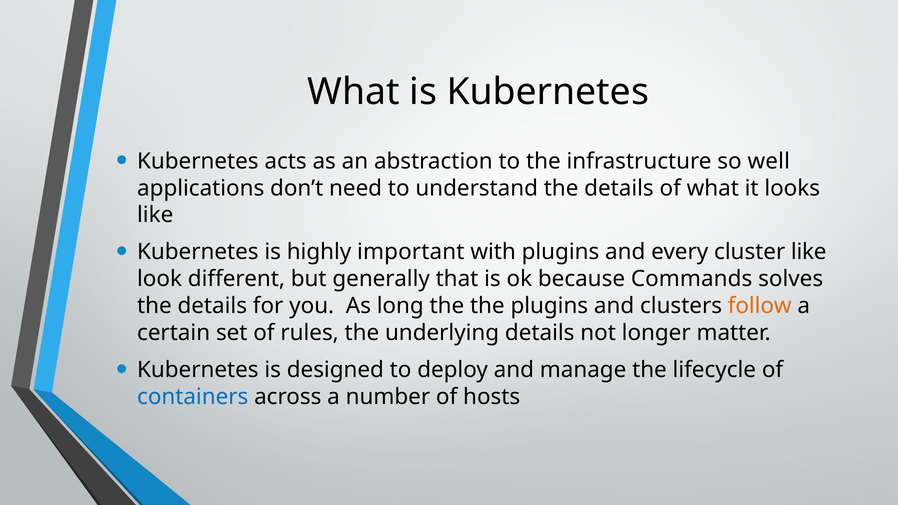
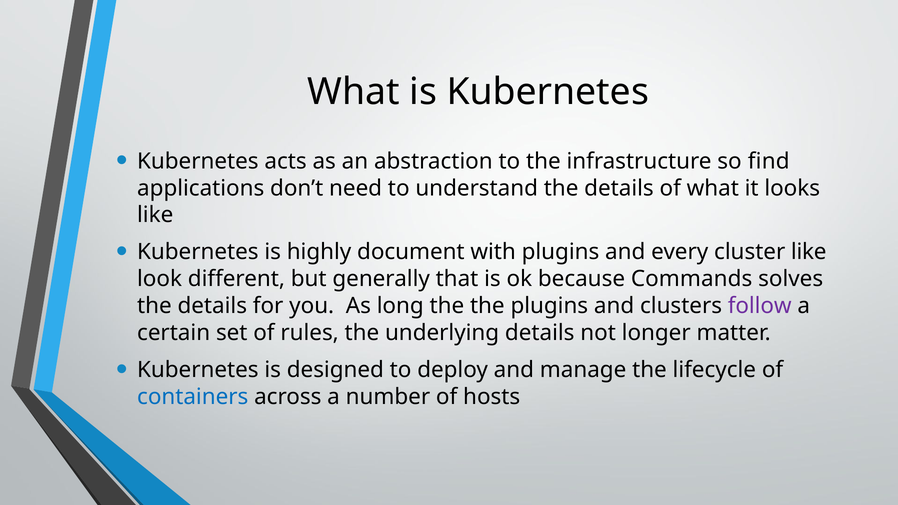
well: well -> find (769, 161)
important: important -> document (411, 252)
follow colour: orange -> purple (760, 306)
